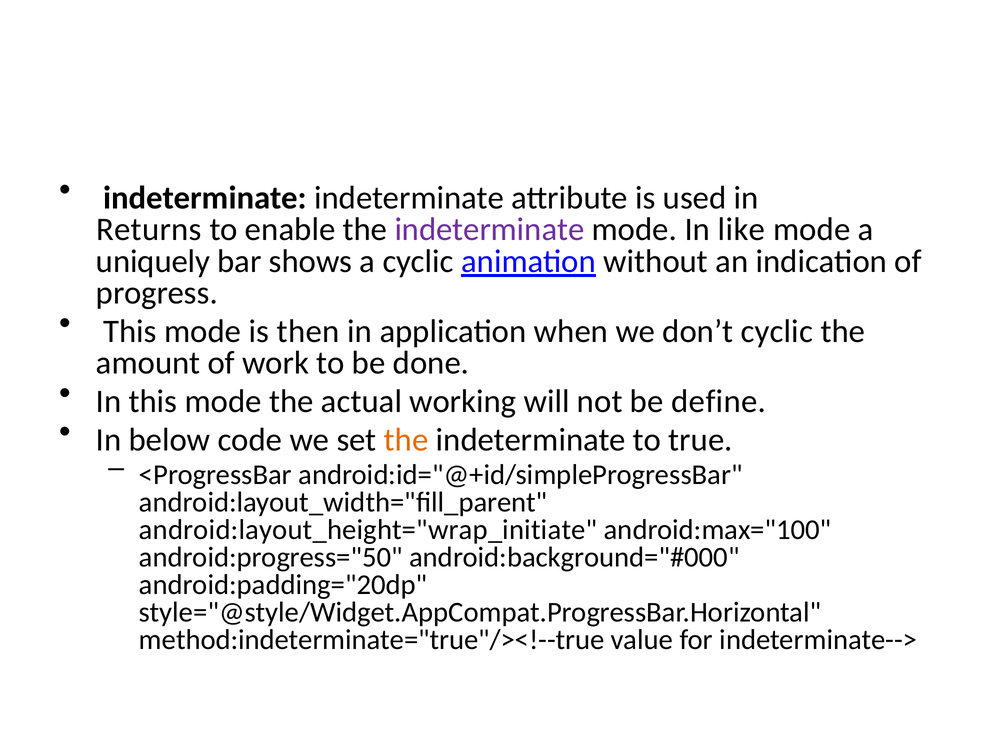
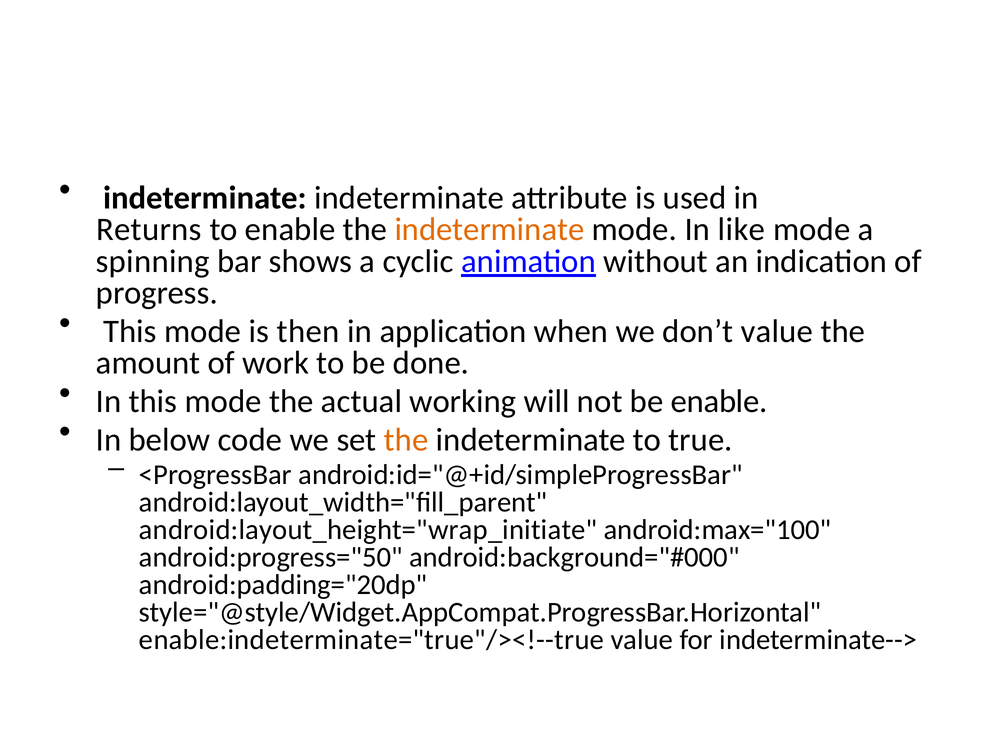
indeterminate colour: purple -> orange (489, 229)
uniquely: uniquely -> spinning (153, 261)
don’t cyclic: cyclic -> value (777, 331)
be define: define -> enable (719, 401)
method:indeterminate="true"/><!--true: method:indeterminate="true"/><!--true -> enable:indeterminate="true"/><!--true (372, 640)
